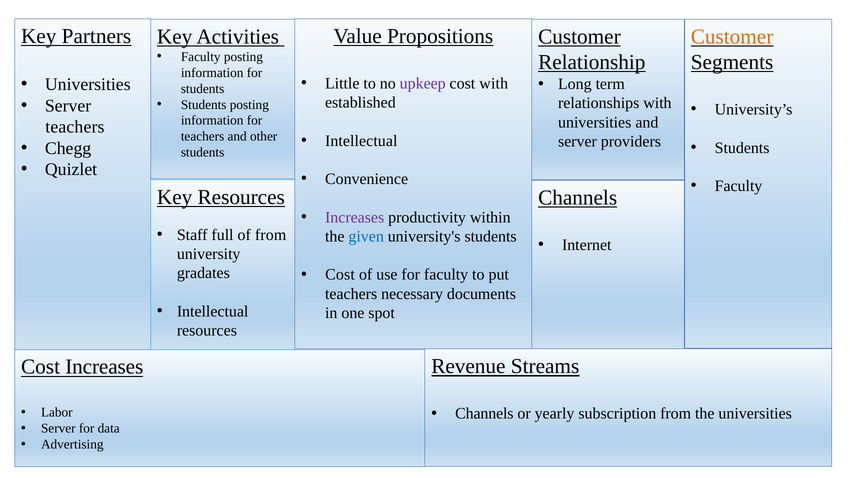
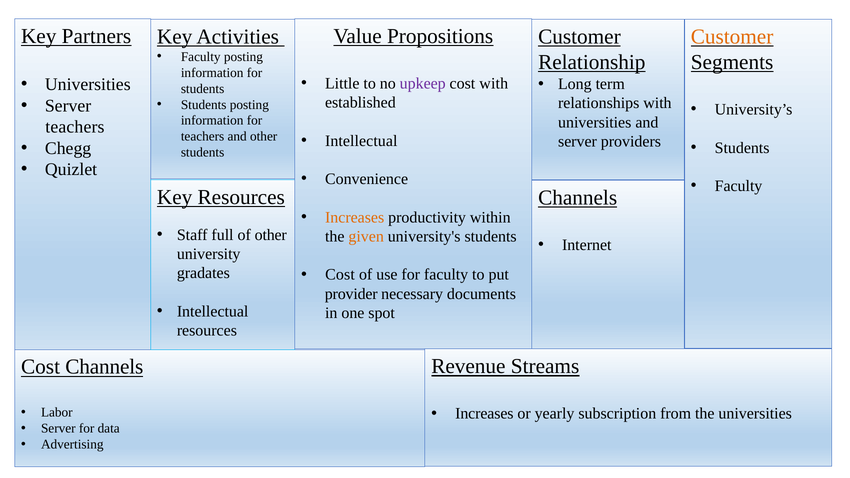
Increases colour: purple -> orange (355, 217)
of from: from -> other (271, 235)
given colour: blue -> orange (366, 236)
teachers: teachers -> provider (351, 294)
Cost Increases: Increases -> Channels (104, 367)
Channels: Channels -> Increases (484, 414)
